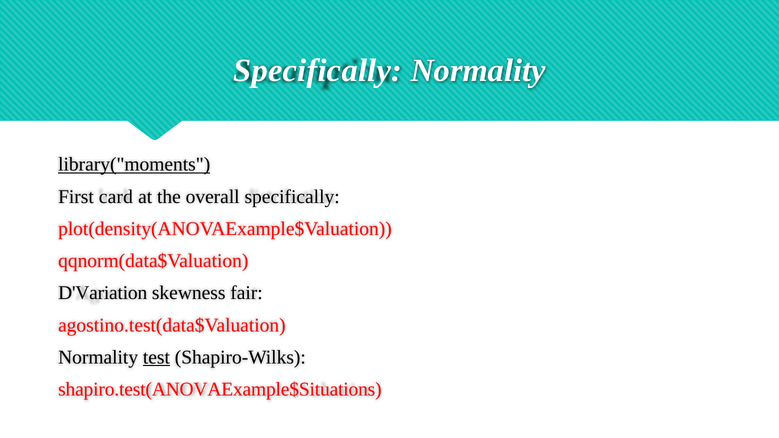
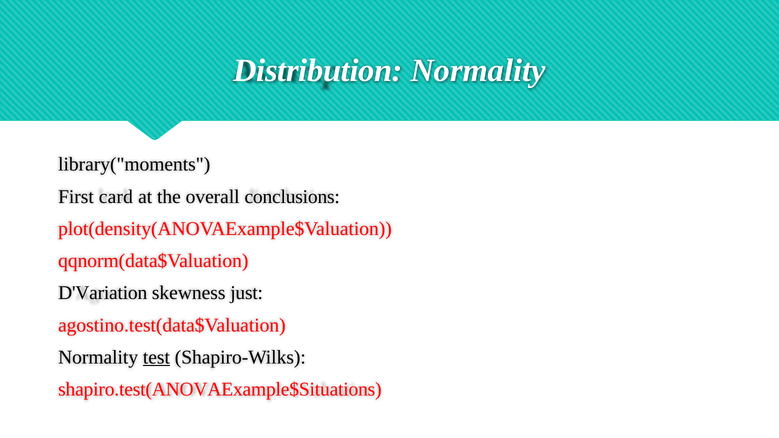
Specifically: Specifically -> Distribution (318, 70)
library("moments underline: present -> none (134, 165)
overall specifically: specifically -> conclusions (292, 197)
fair: fair -> just (247, 293)
